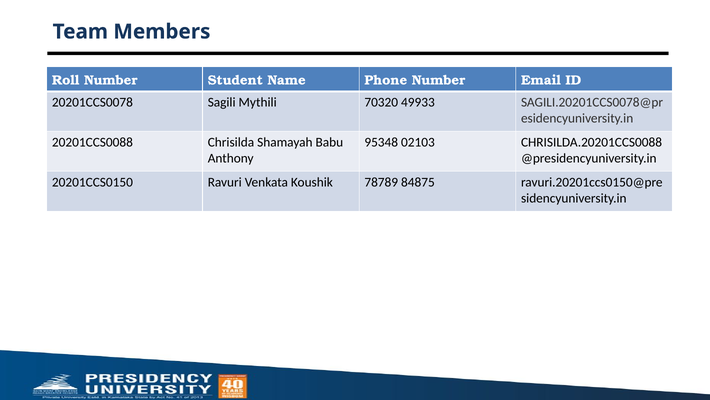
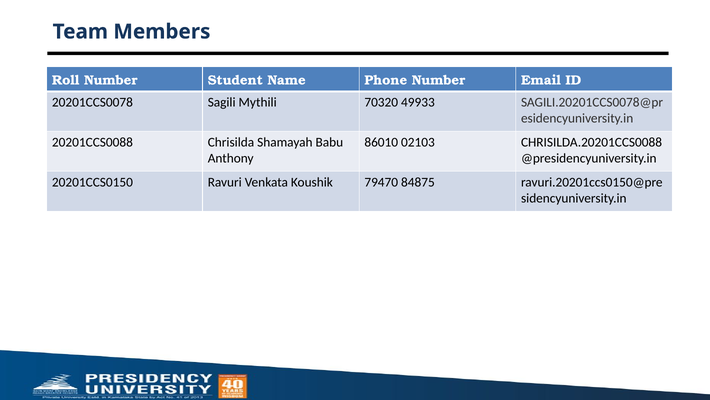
95348: 95348 -> 86010 (381, 142)
78789: 78789 -> 79470 (381, 182)
